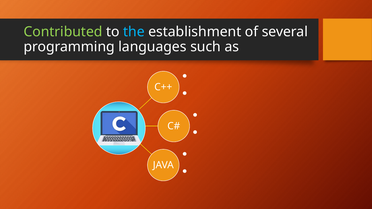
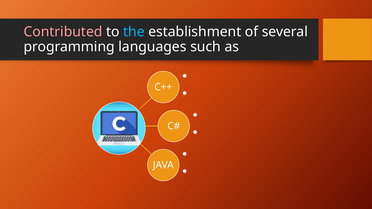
Contributed colour: light green -> pink (63, 32)
